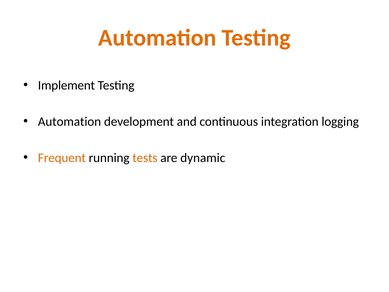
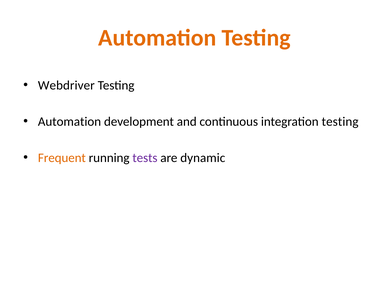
Implement: Implement -> Webdriver (66, 85)
integration logging: logging -> testing (340, 121)
tests colour: orange -> purple (145, 158)
